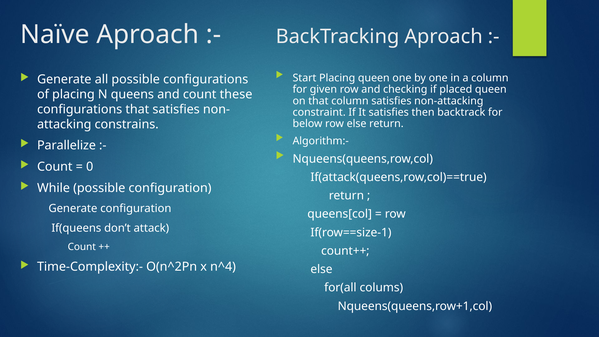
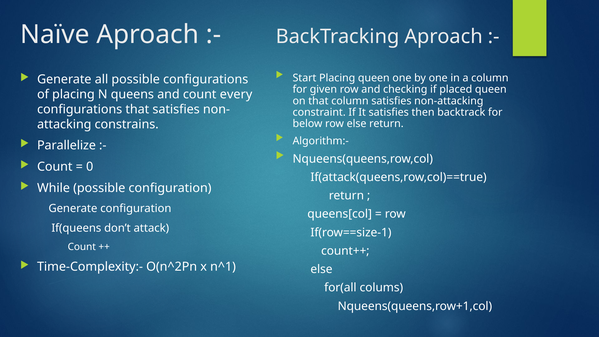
these: these -> every (236, 94)
n^4: n^4 -> n^1 (223, 267)
